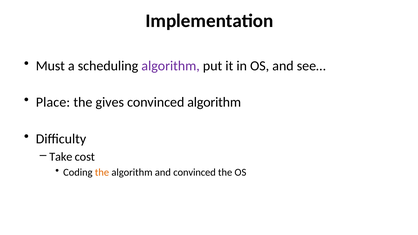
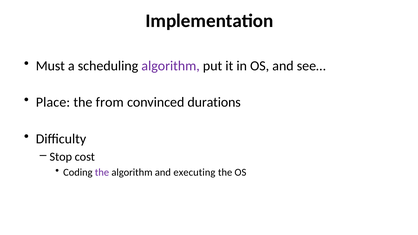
gives: gives -> from (110, 102)
convinced algorithm: algorithm -> durations (214, 102)
Take: Take -> Stop (61, 157)
the colour: orange -> purple (102, 172)
and convinced: convinced -> executing (194, 172)
